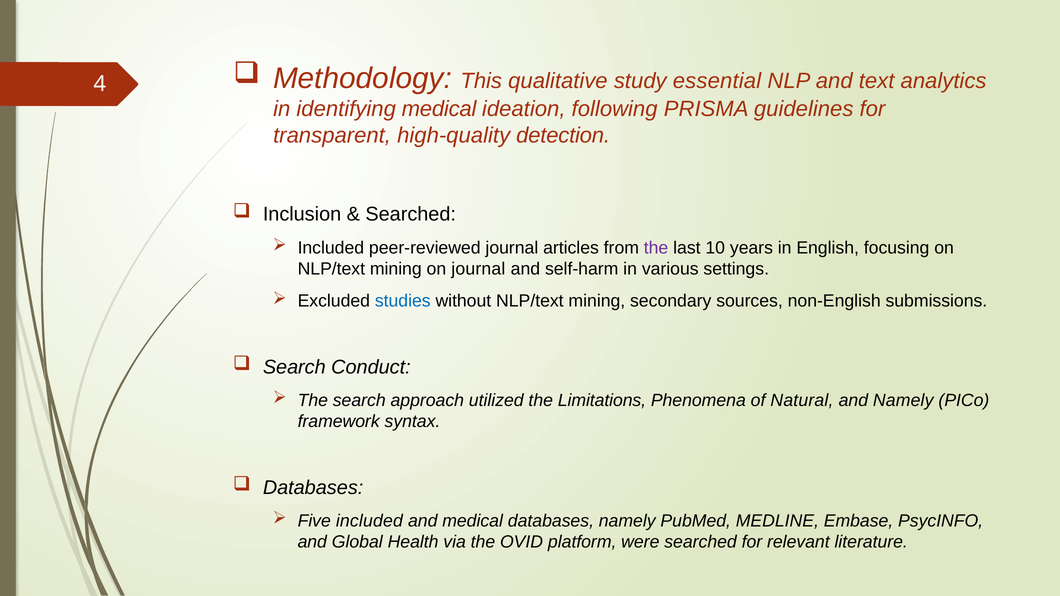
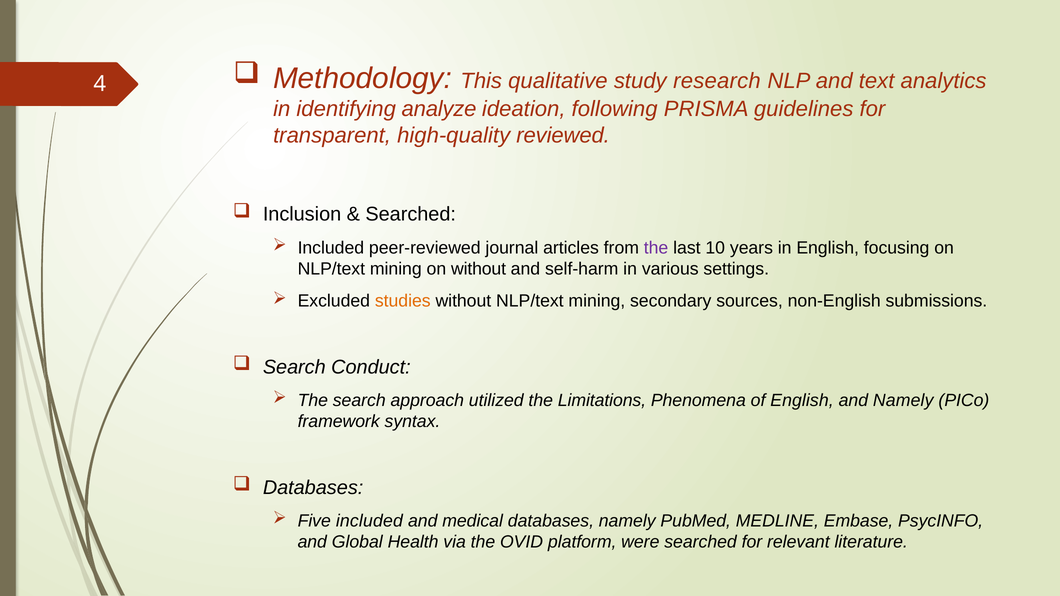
essential: essential -> research (717, 81)
identifying medical: medical -> analyze (439, 109)
detection: detection -> reviewed (563, 135)
on journal: journal -> without (479, 269)
studies colour: blue -> orange (403, 301)
of Natural: Natural -> English (802, 401)
